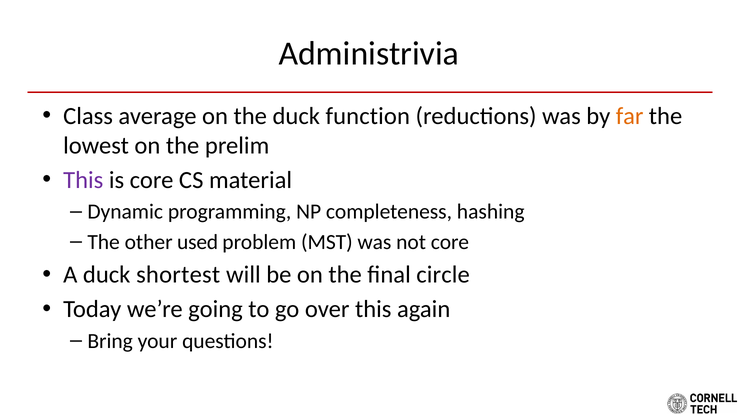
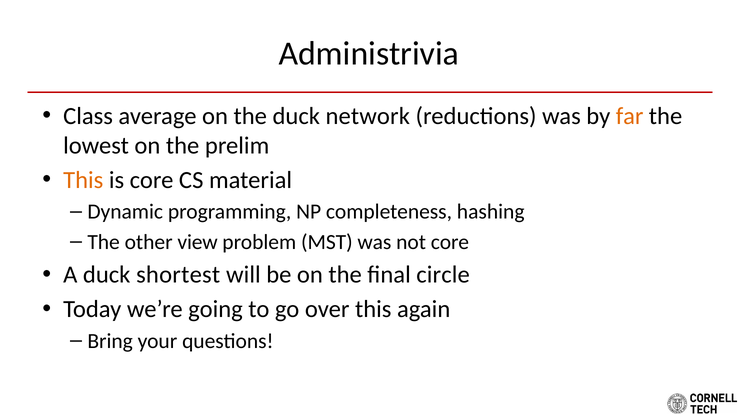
function: function -> network (368, 116)
This colour: purple -> orange (83, 180)
used: used -> view (198, 242)
